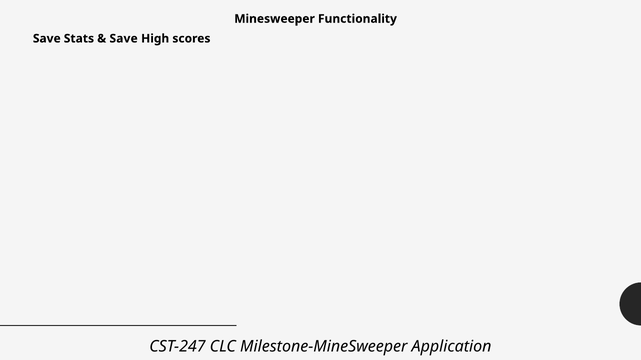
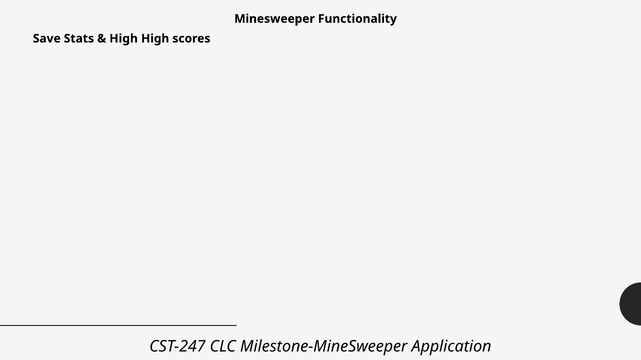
Save: Save -> High (124, 39)
